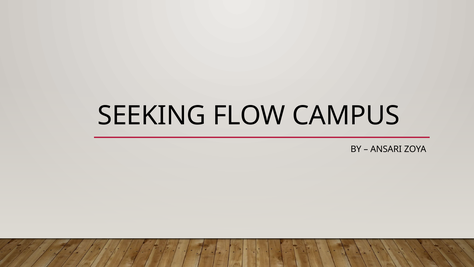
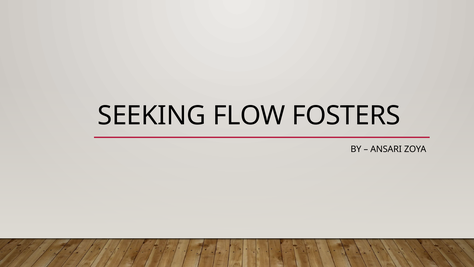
CAMPUS: CAMPUS -> FOSTERS (346, 115)
